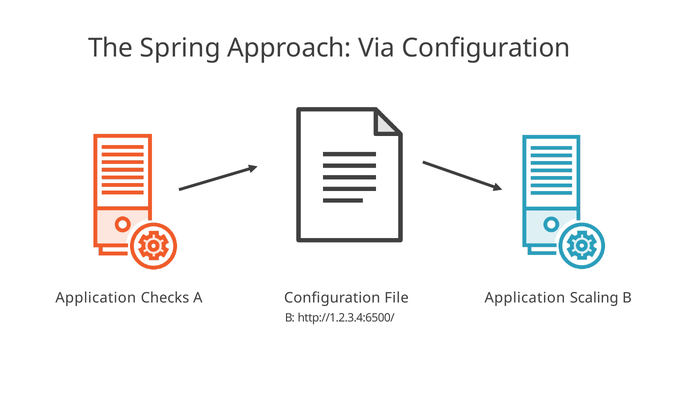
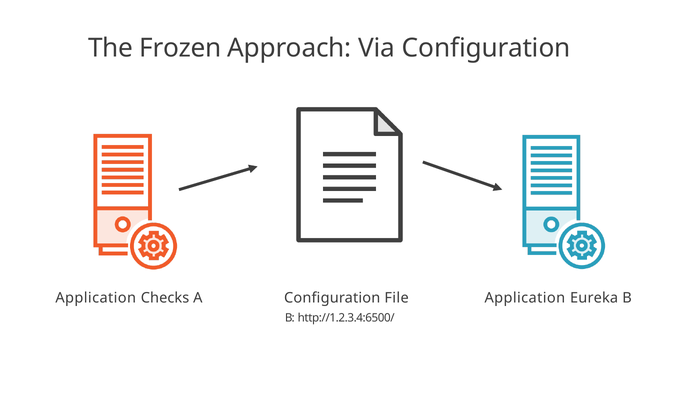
Spring: Spring -> Frozen (180, 48)
Scaling: Scaling -> Eureka (594, 298)
